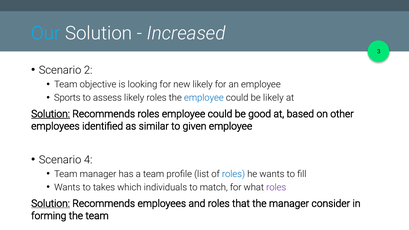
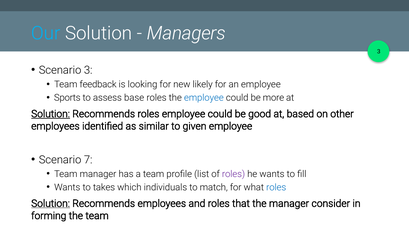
Increased: Increased -> Managers (186, 33)
Scenario 2: 2 -> 3 (88, 70)
objective: objective -> feedback (98, 84)
assess likely: likely -> base (134, 98)
be likely: likely -> more (273, 98)
4: 4 -> 7 (88, 160)
roles colour: blue -> purple (233, 174)
roles colour: purple -> blue (276, 187)
